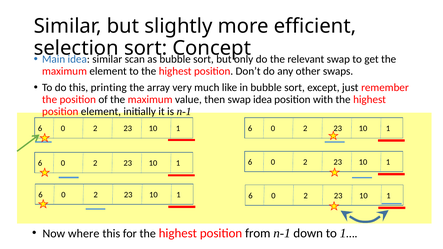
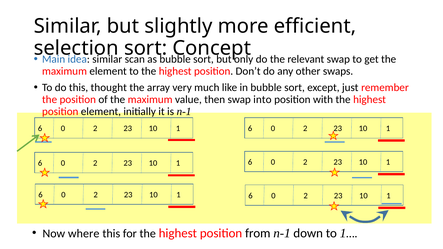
printing: printing -> thought (109, 88)
swap idea: idea -> into (262, 100)
